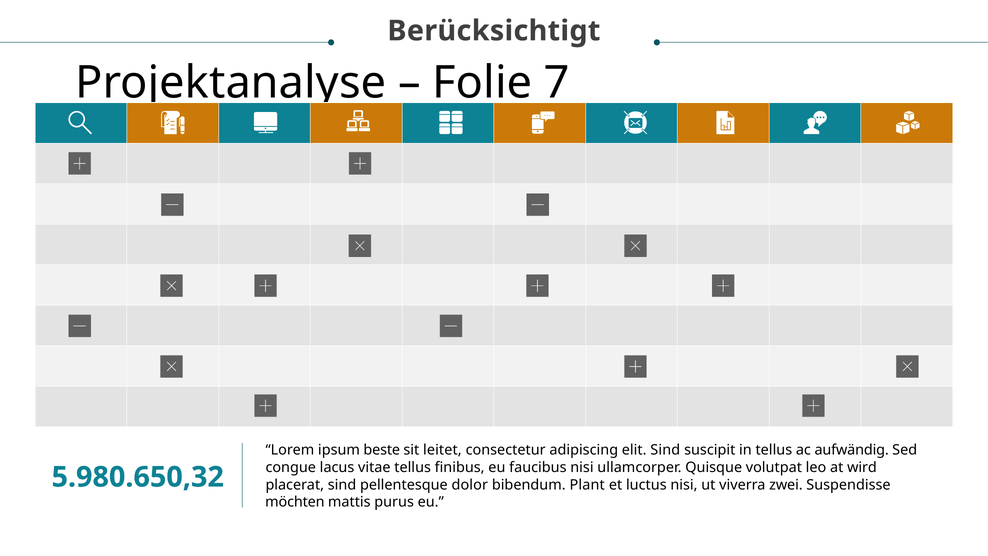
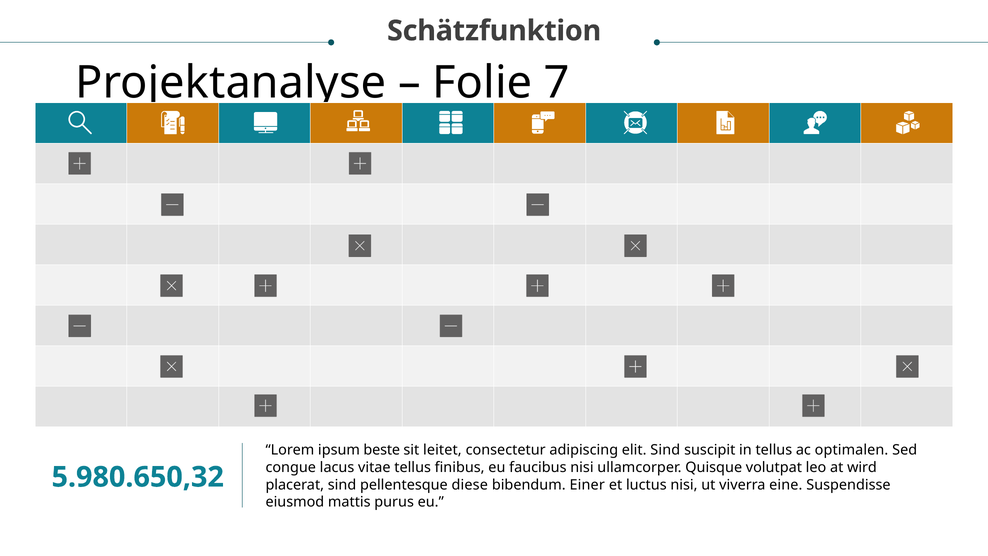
Berücksichtigt: Berücksichtigt -> Schätzfunktion (494, 31)
aufwändig: aufwändig -> optimalen (852, 450)
dolor: dolor -> diese (470, 485)
Plant: Plant -> Einer (587, 485)
zwei: zwei -> eine (786, 485)
möchten: möchten -> eiusmod (295, 502)
